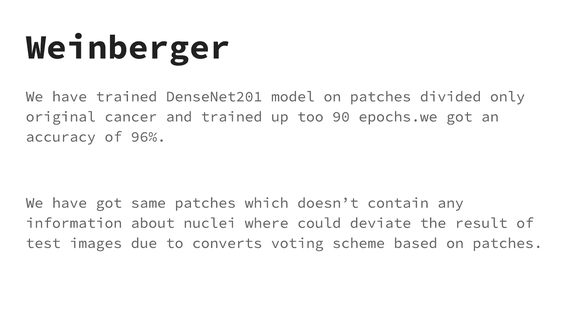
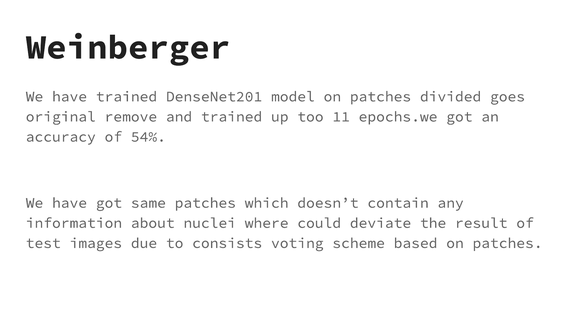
only: only -> goes (508, 97)
cancer: cancer -> remove (131, 117)
90: 90 -> 11 (341, 117)
96%: 96% -> 54% (148, 137)
converts: converts -> consists (227, 243)
